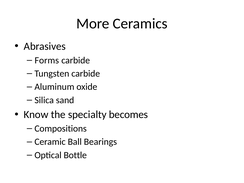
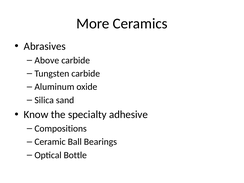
Forms: Forms -> Above (47, 60)
becomes: becomes -> adhesive (128, 115)
